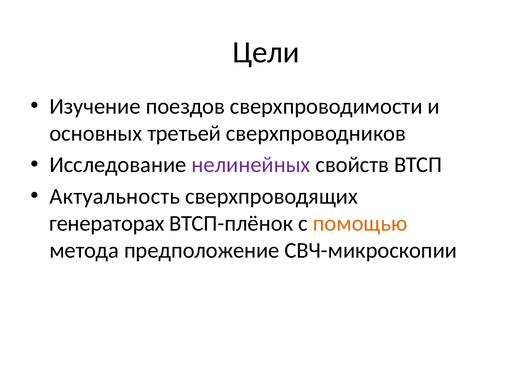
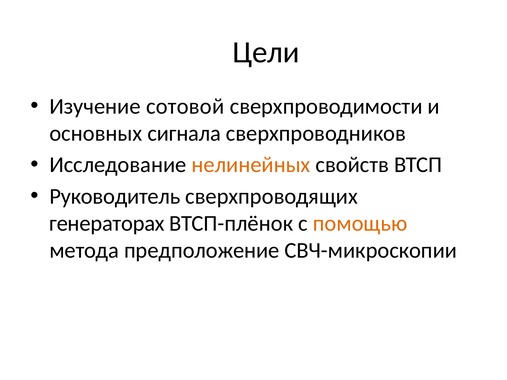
поездов: поездов -> сотовой (185, 106)
третьей: третьей -> сигнала (184, 133)
нелинейных colour: purple -> orange (251, 165)
Актуальность: Актуальность -> Руководитель (115, 197)
